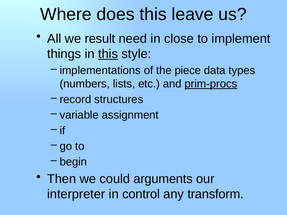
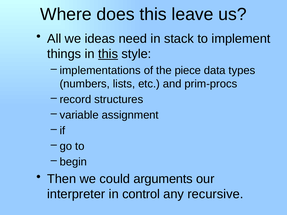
result: result -> ideas (100, 39)
close: close -> stack (179, 39)
prim-procs underline: present -> none (211, 84)
transform: transform -> recursive (215, 194)
